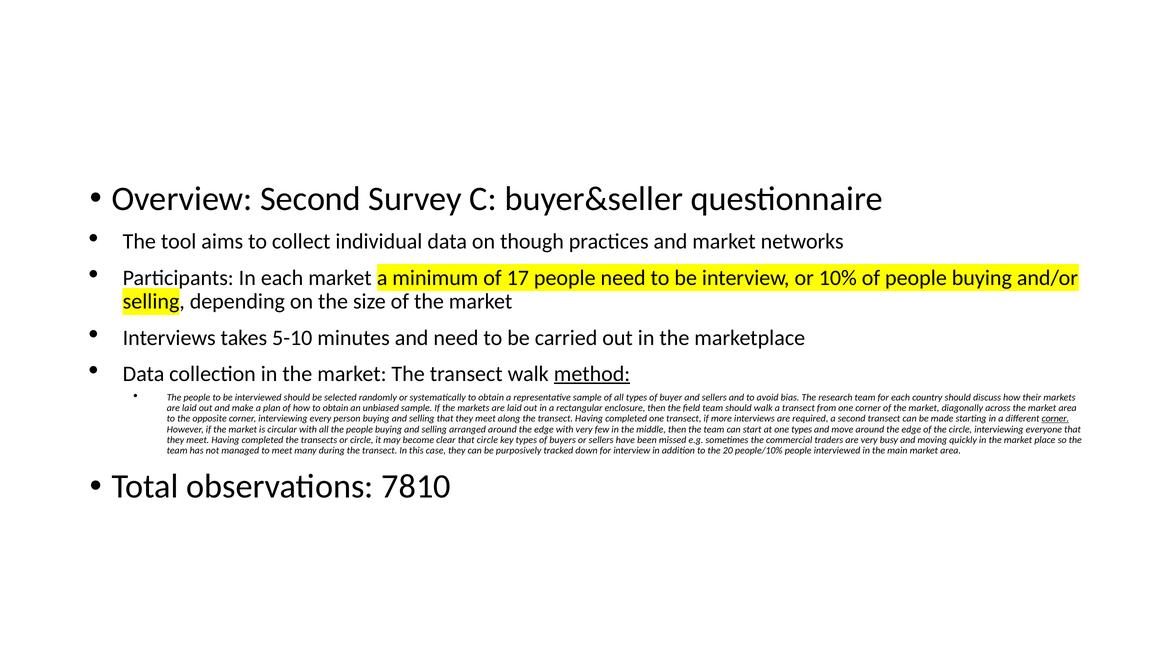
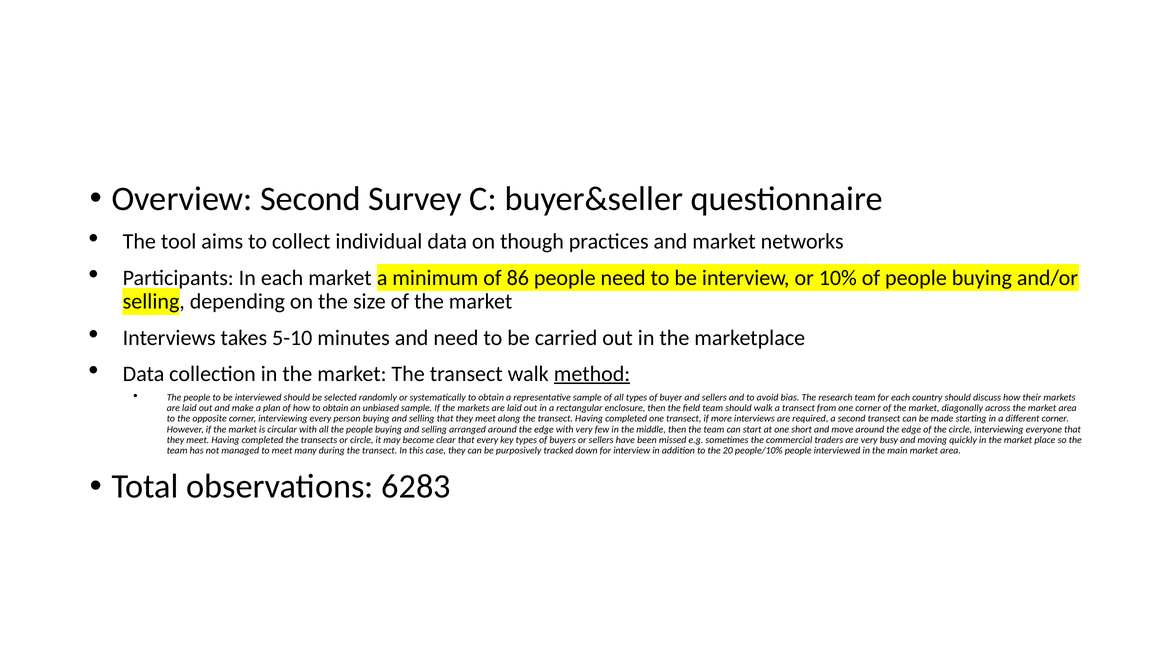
17: 17 -> 86 (518, 278)
corner underline: present -> none (1055, 418)
one types: types -> short (802, 429)
that circle: circle -> every (487, 440)
7810: 7810 -> 6283 (416, 486)
